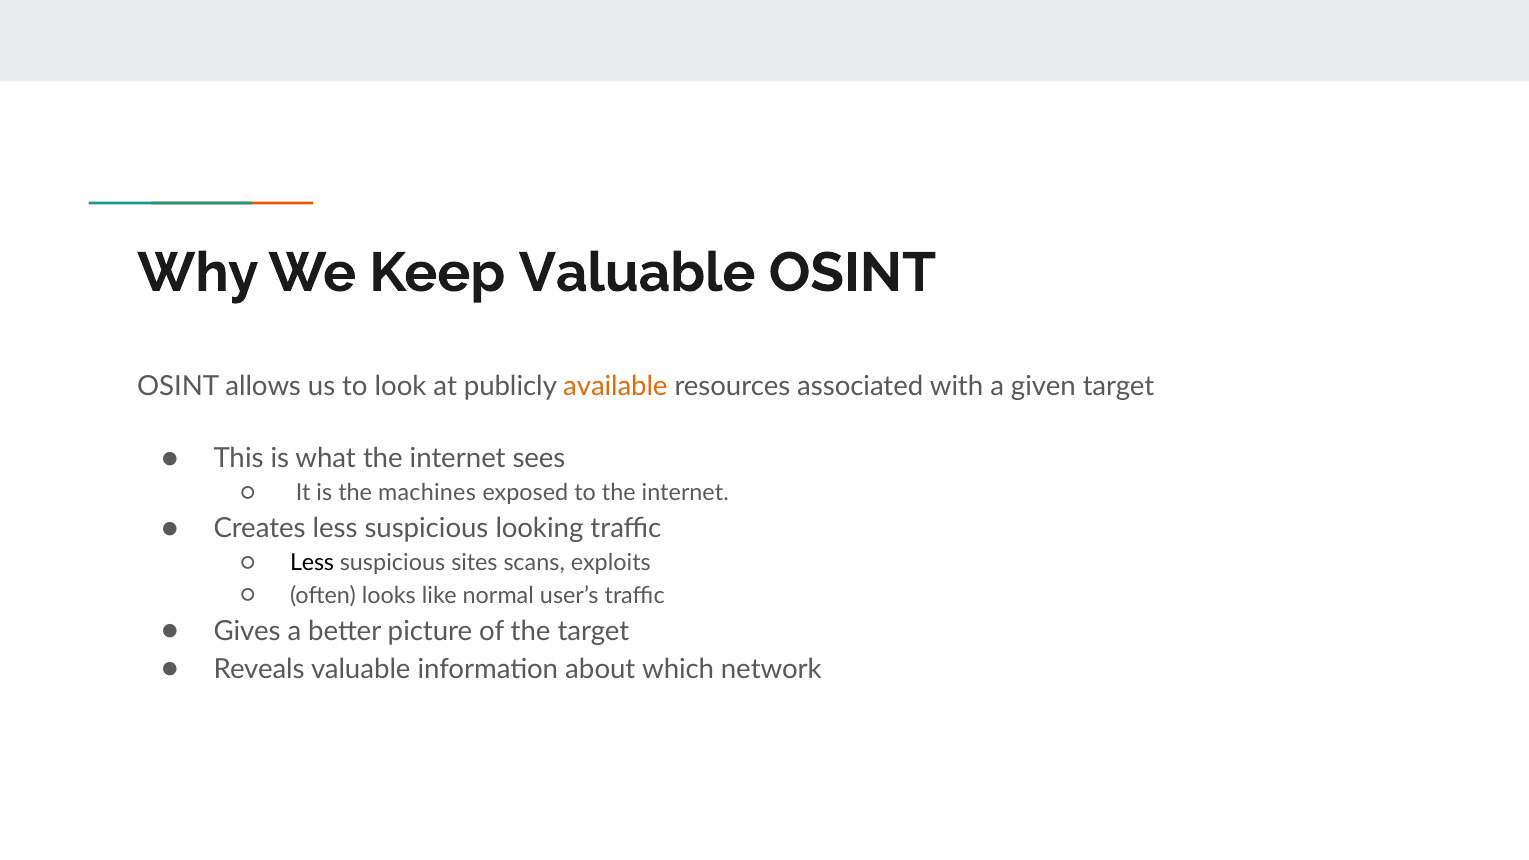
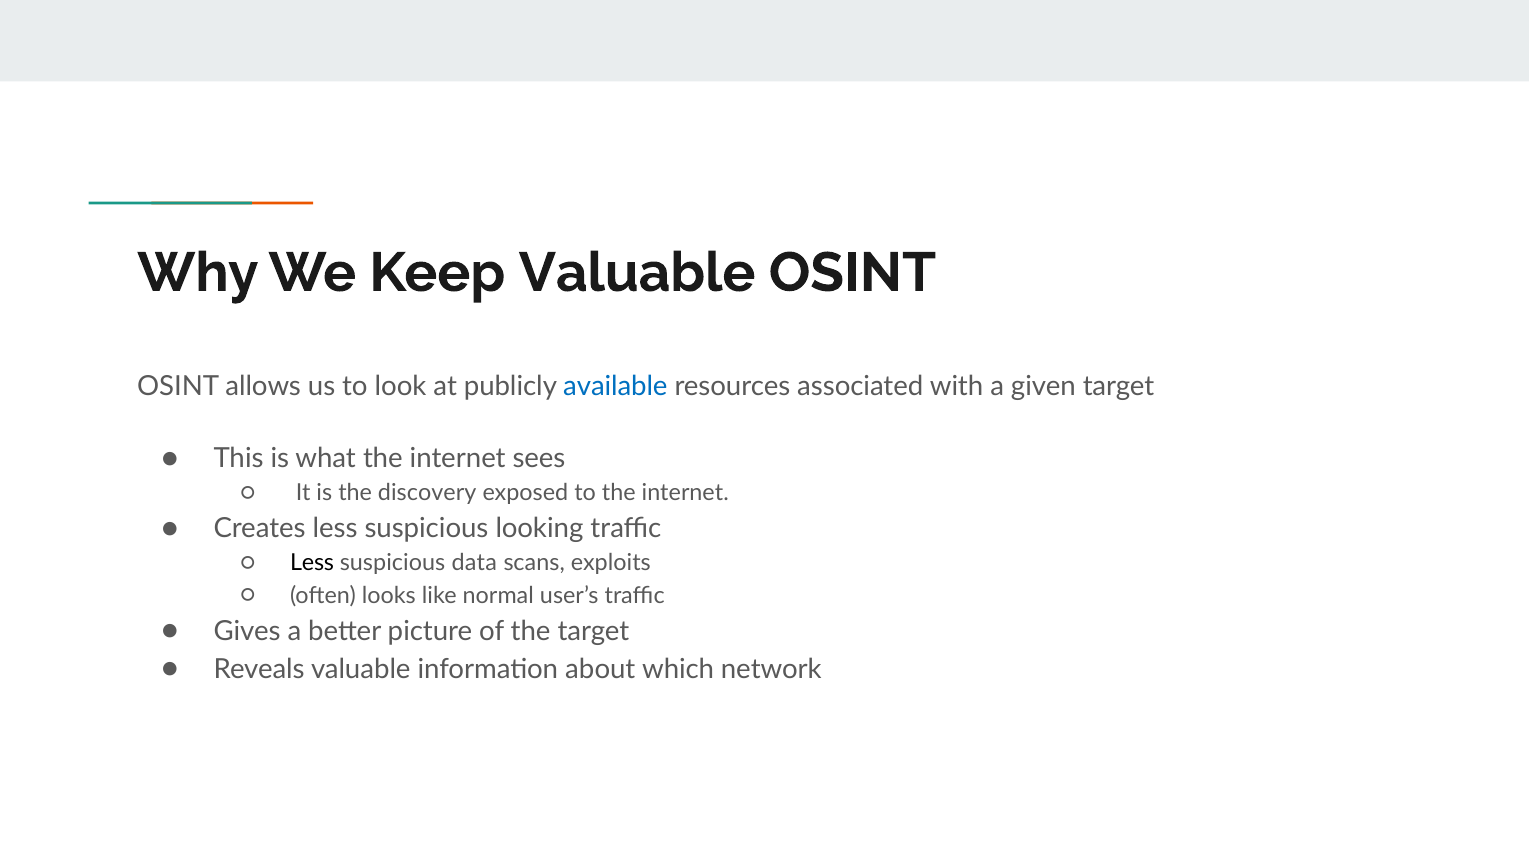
available colour: orange -> blue (615, 386)
machines: machines -> discovery (427, 493)
sites: sites -> data (474, 563)
